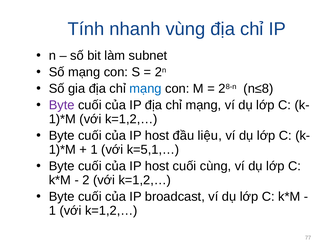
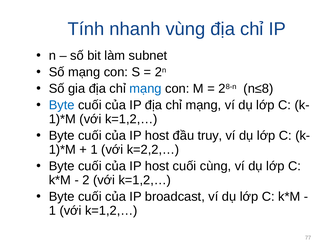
Byte colour: purple -> blue (62, 105)
liệu: liệu -> truy (210, 135)
k=5,1,…: k=5,1,… -> k=2,2,… (153, 149)
